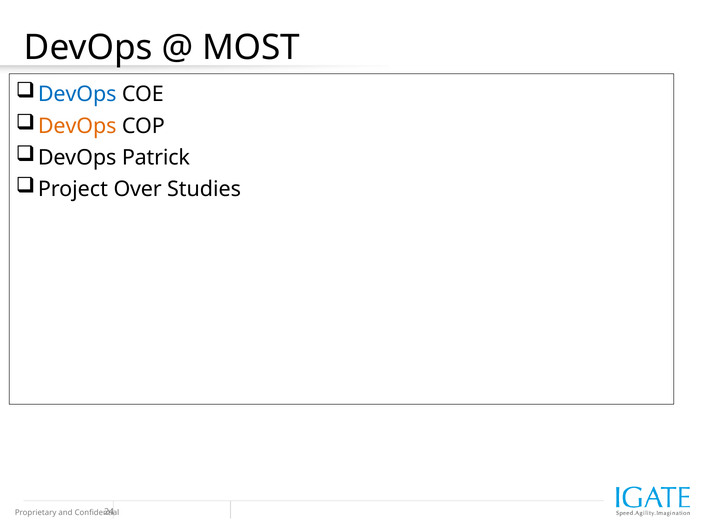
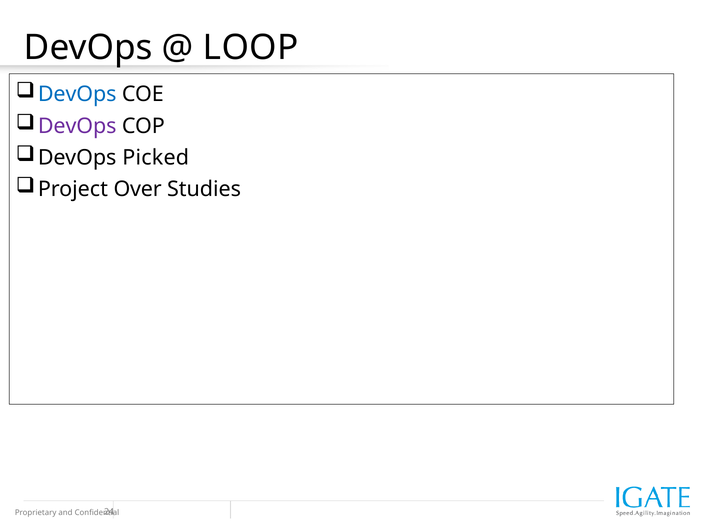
MOST: MOST -> LOOP (251, 47)
DevOps colour: orange -> purple (77, 126)
Patrick: Patrick -> Picked (156, 158)
